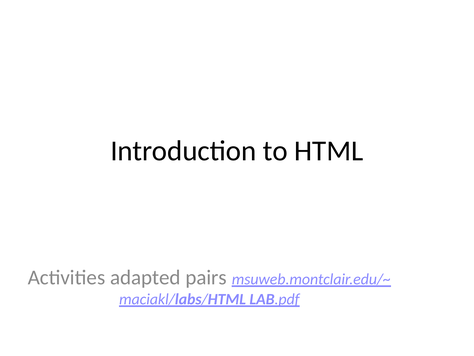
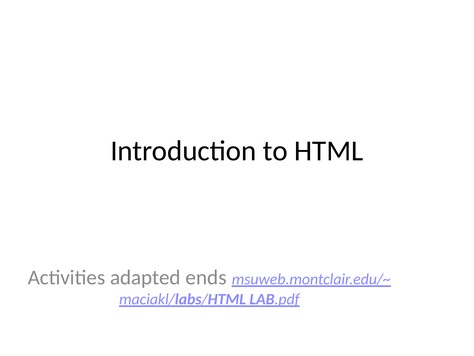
pairs: pairs -> ends (206, 277)
